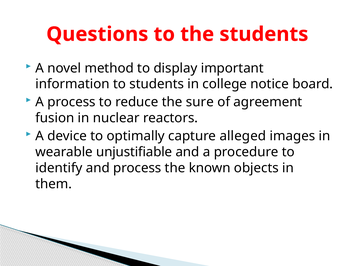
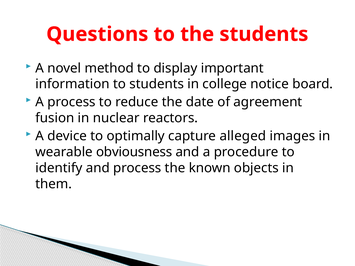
sure: sure -> date (200, 102)
unjustifiable: unjustifiable -> obviousness (134, 152)
